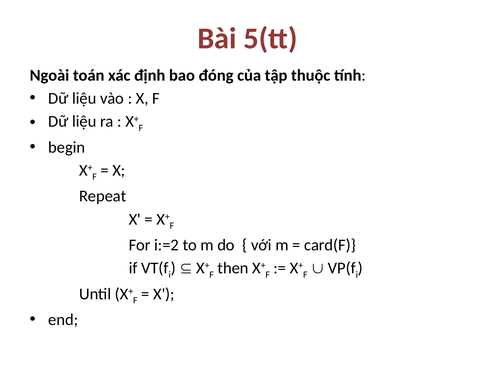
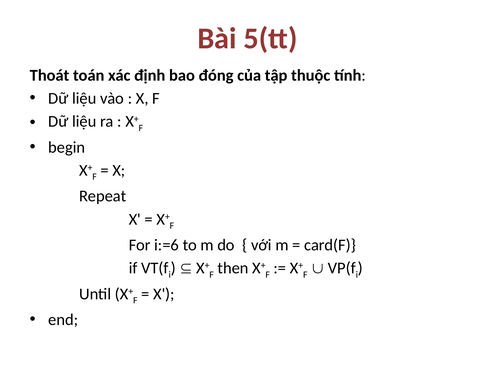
Ngoài: Ngoài -> Thoát (49, 75)
i:=2: i:=2 -> i:=6 (167, 245)
